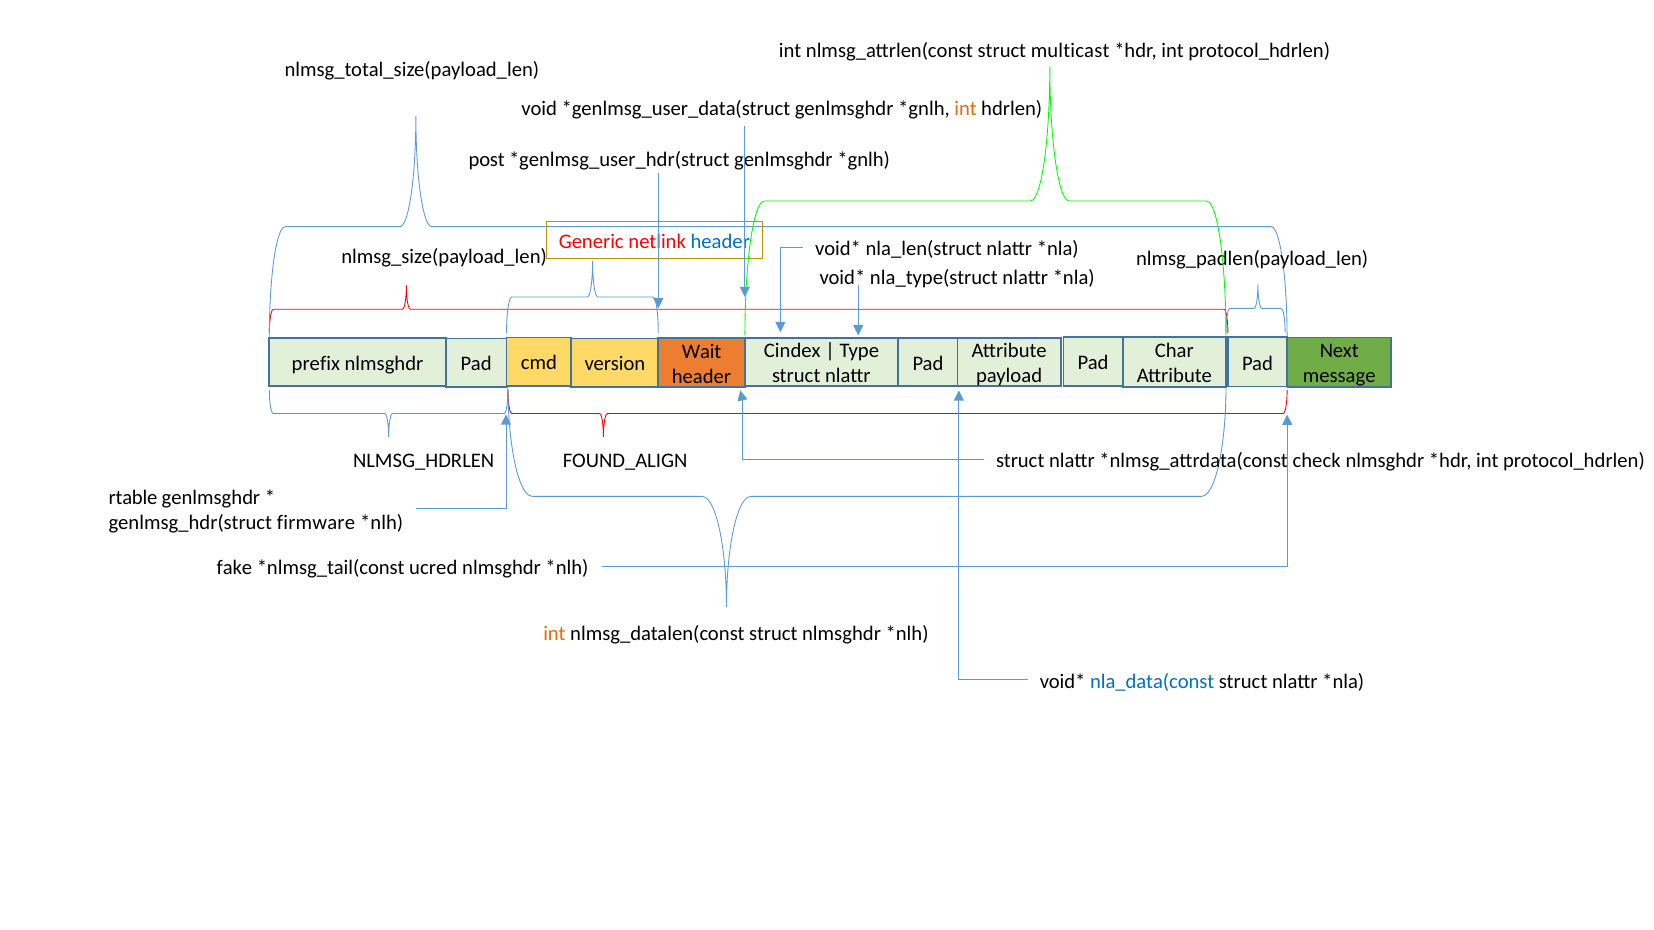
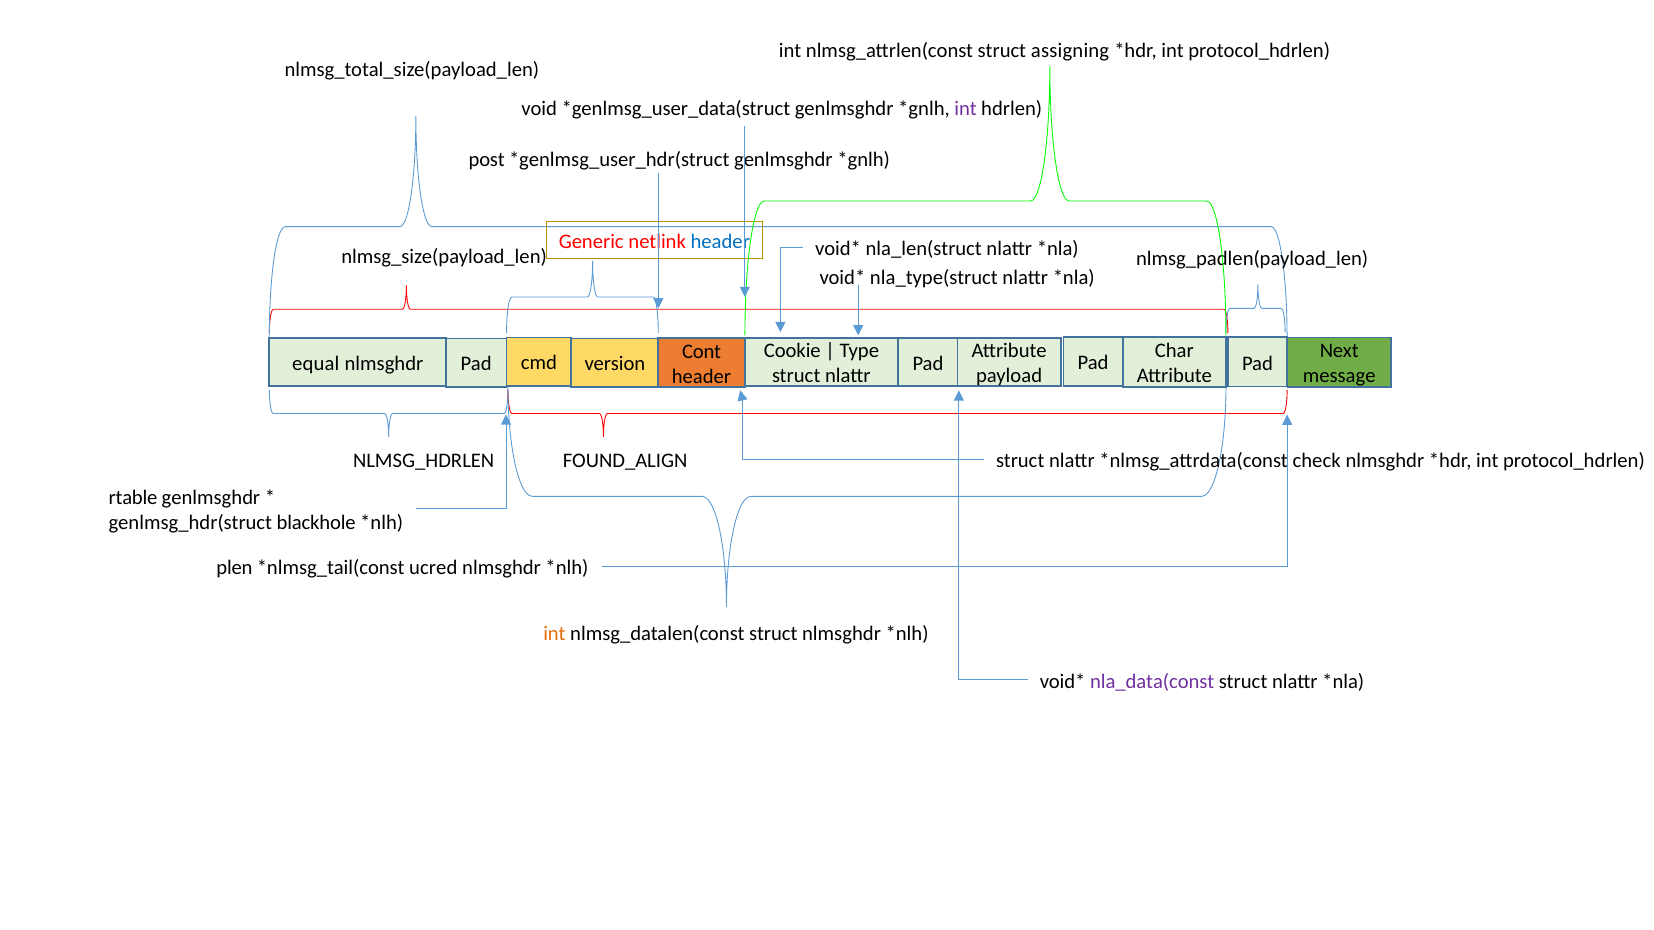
multicast: multicast -> assigning (1070, 51)
int colour: orange -> purple (966, 109)
Cindex: Cindex -> Cookie (792, 351)
Wait: Wait -> Cont (702, 352)
prefix: prefix -> equal (316, 364)
firmware: firmware -> blackhole (316, 523)
fake: fake -> plen (234, 568)
nla_data(const colour: blue -> purple (1152, 682)
